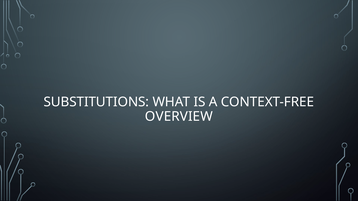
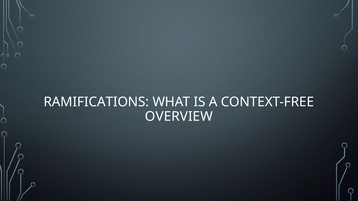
SUBSTITUTIONS: SUBSTITUTIONS -> RAMIFICATIONS (96, 102)
